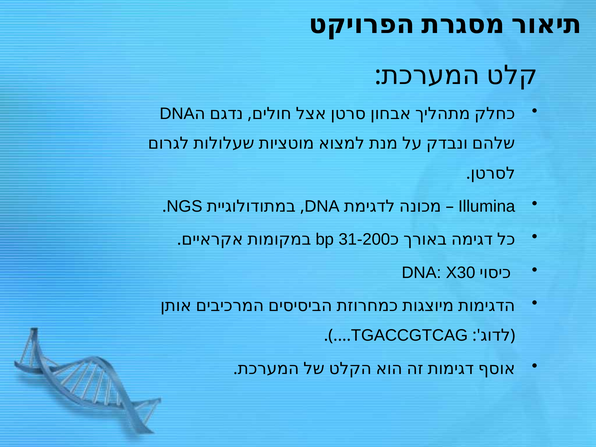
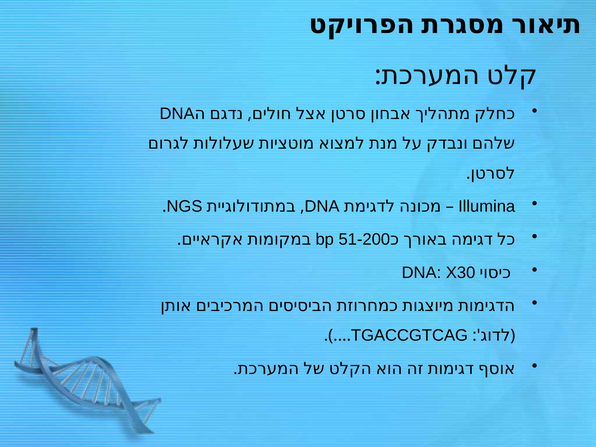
31-200: 31-200 -> 51-200 (364, 239)
